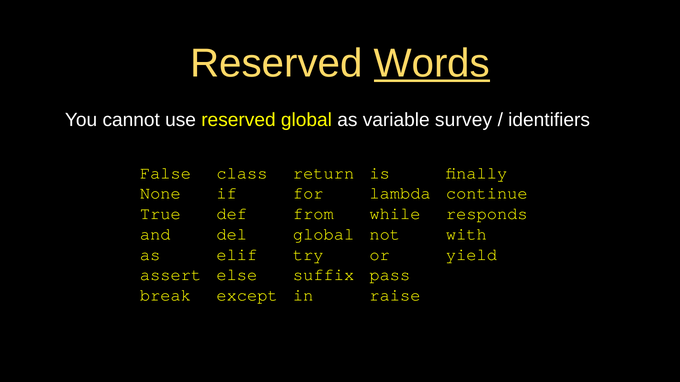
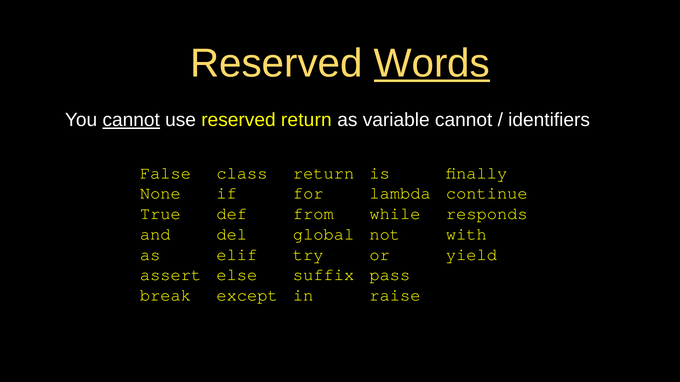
cannot underline: none -> present (131, 120)
reserved global: global -> return (306, 120)
variable survey: survey -> cannot (464, 120)
